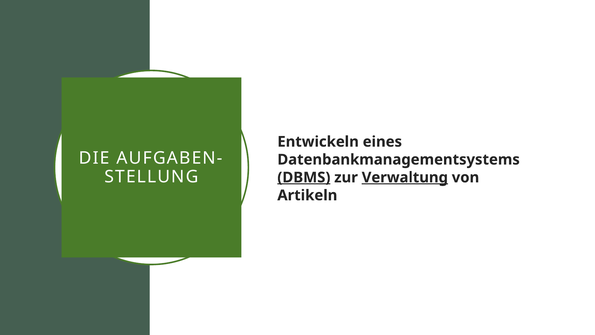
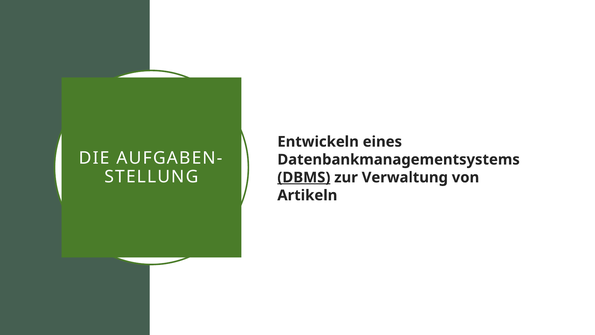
Verwaltung underline: present -> none (405, 177)
